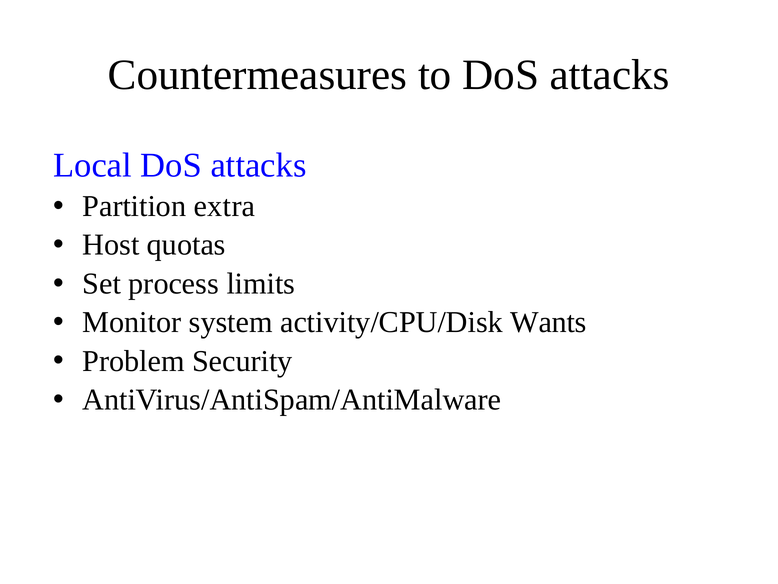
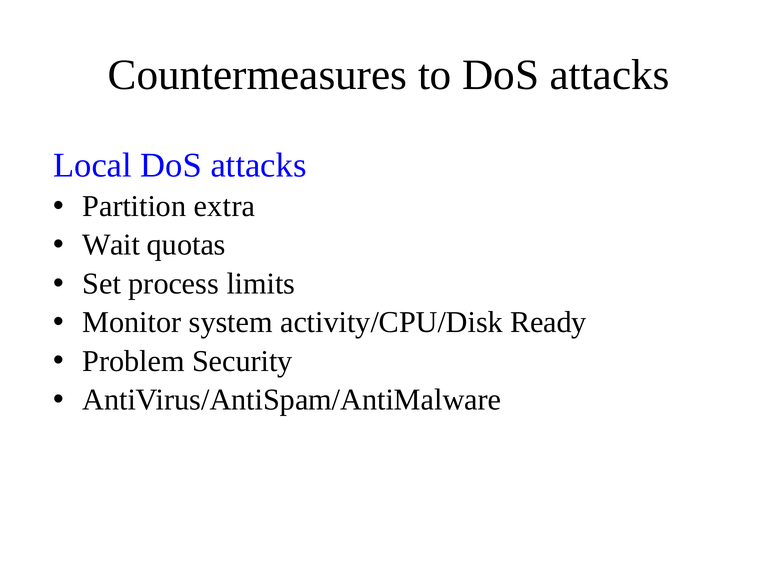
Host: Host -> Wait (111, 245)
Wants: Wants -> Ready (549, 322)
